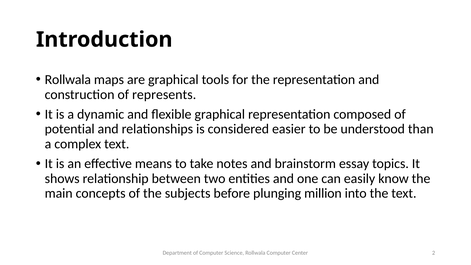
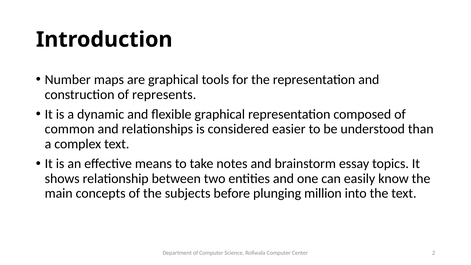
Rollwala: Rollwala -> Number (68, 80)
potential: potential -> common (70, 129)
